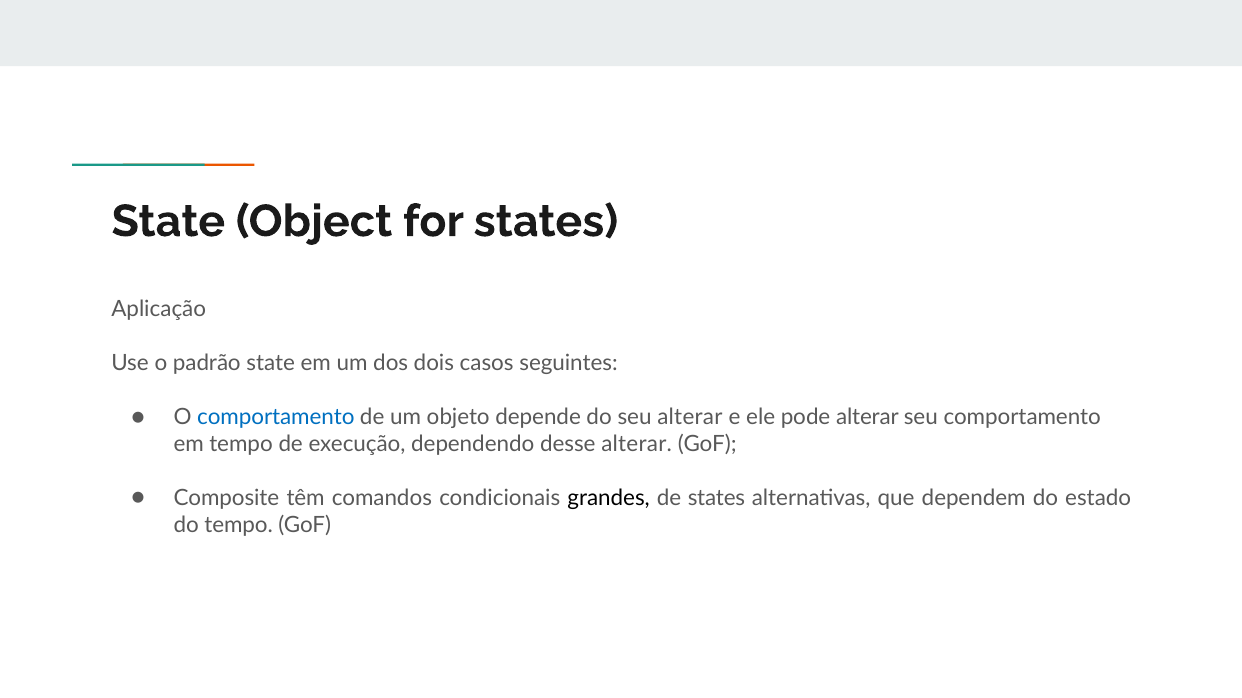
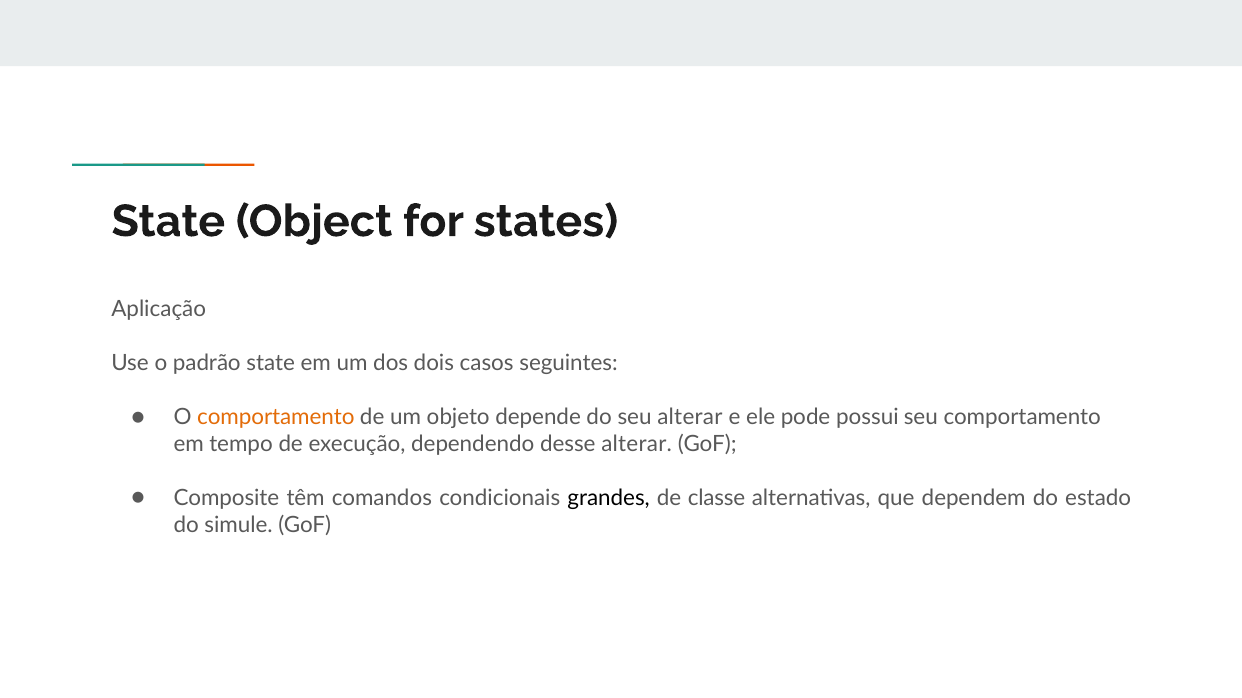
comportamento colour: blue -> orange (276, 418)
pode alterar: alterar -> possui (867, 418)
de states: states -> classe (716, 498)
do tempo: tempo -> simule (239, 525)
